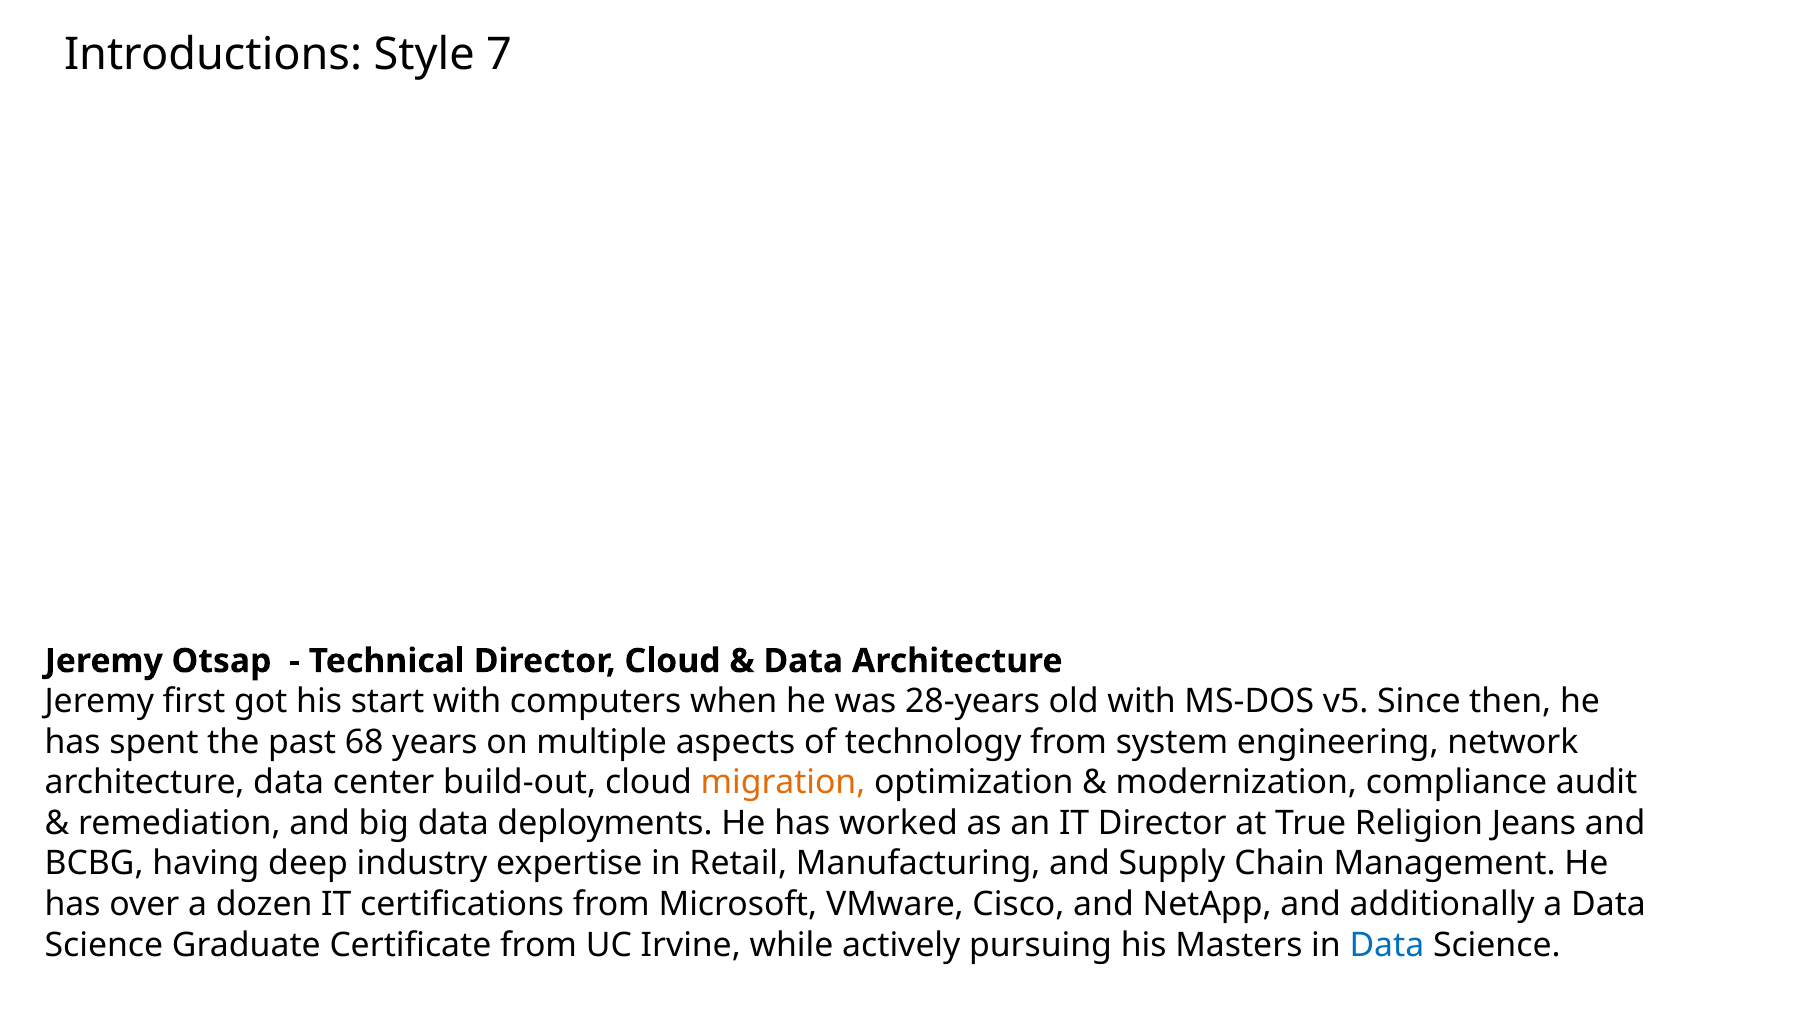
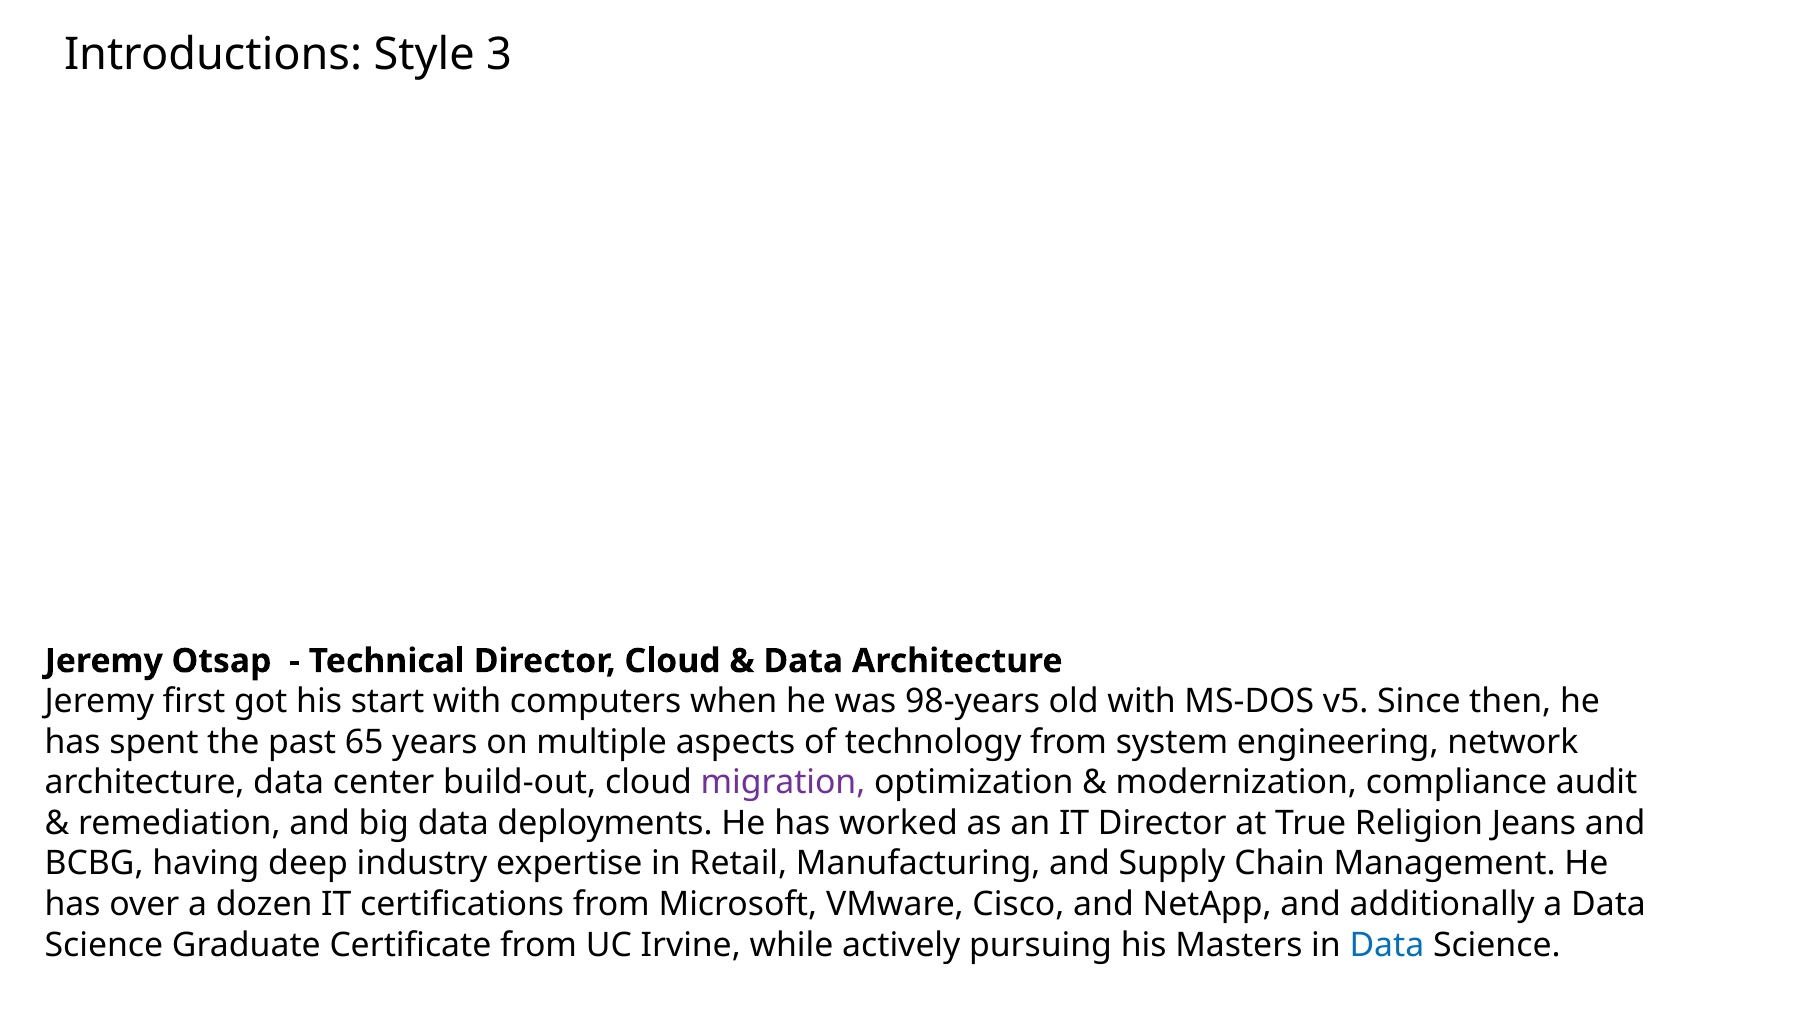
7: 7 -> 3 (499, 55)
28-years: 28-years -> 98-years (973, 701)
68: 68 -> 65 (364, 742)
migration colour: orange -> purple (783, 782)
